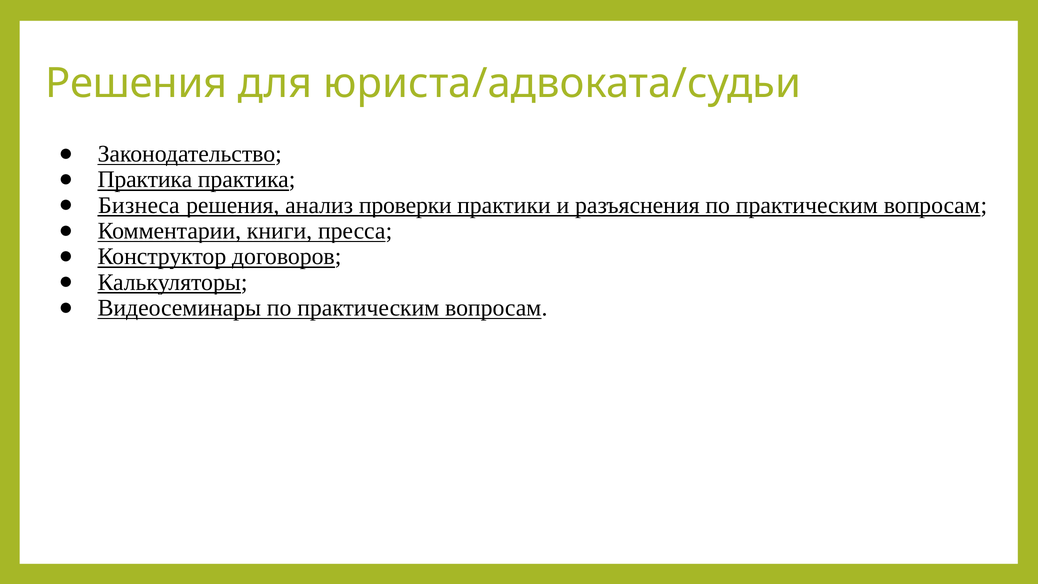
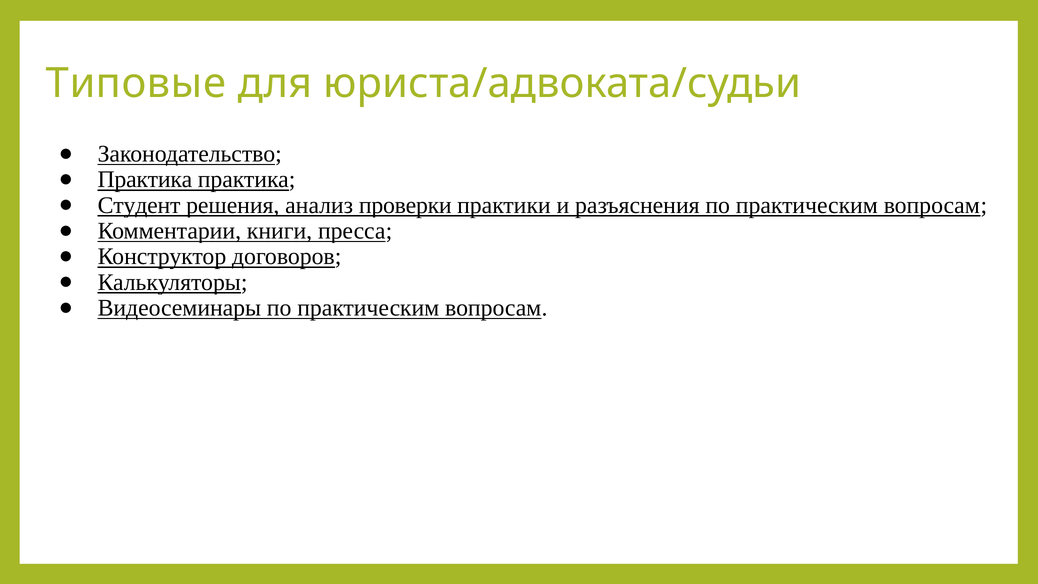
Решения: Решения -> Типовые (136, 83)
Бизнеса: Бизнеса -> Студент (139, 205)
